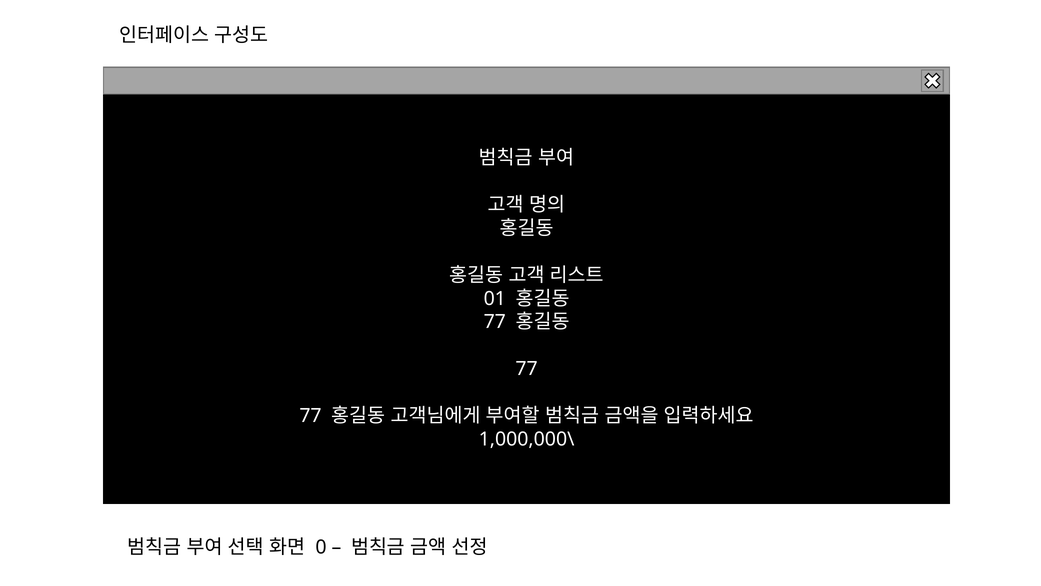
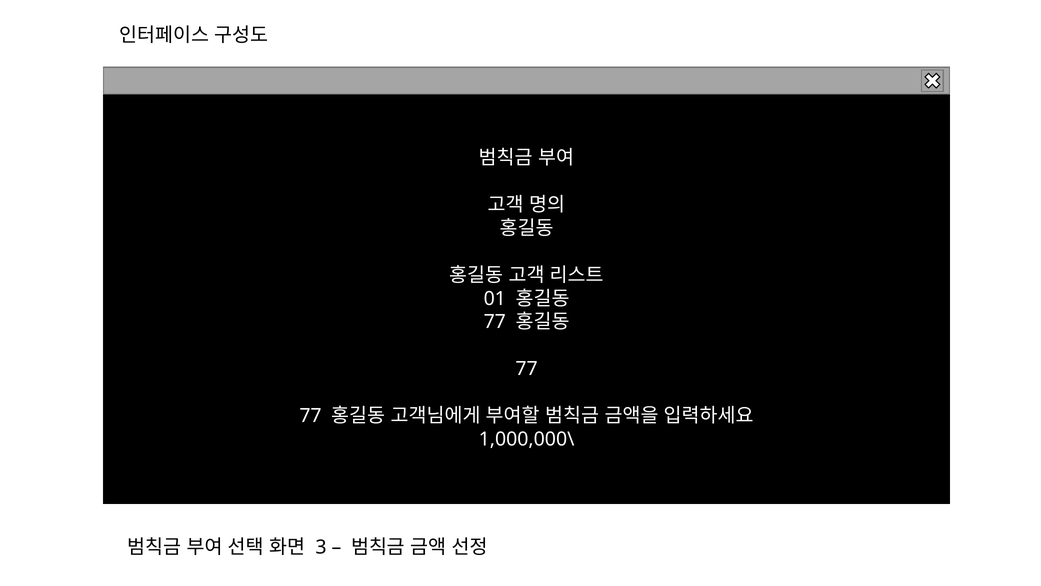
0: 0 -> 3 (321, 547)
